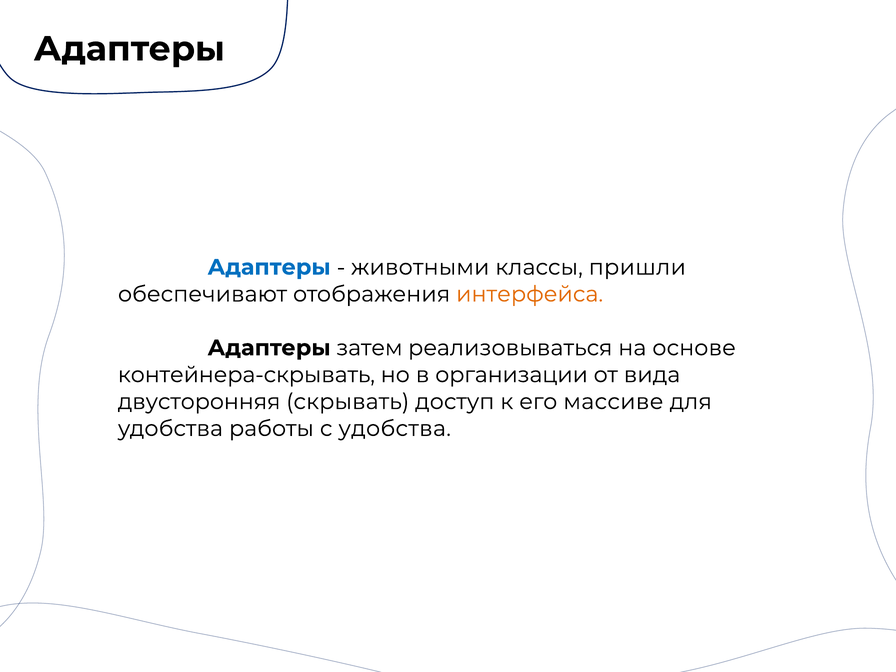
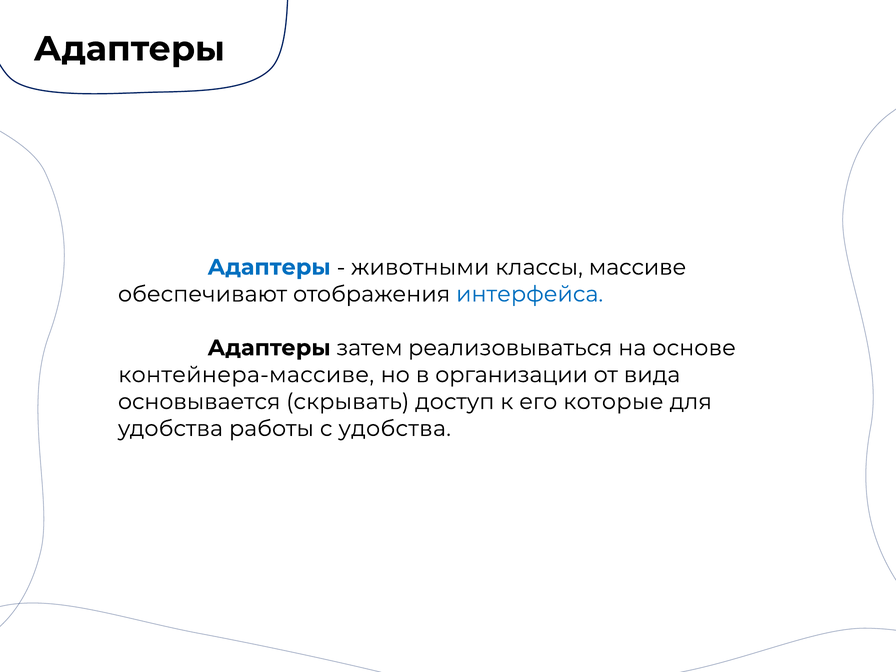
пришли: пришли -> массиве (637, 267)
интерфейса colour: orange -> blue (530, 294)
контейнера-скрывать: контейнера-скрывать -> контейнера-массиве (246, 375)
двусторонняя: двусторонняя -> основывается (199, 402)
массиве: массиве -> которые (613, 402)
